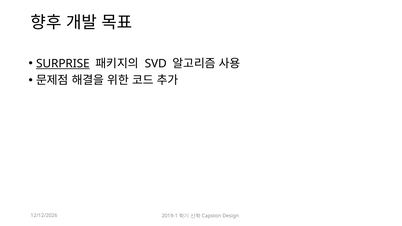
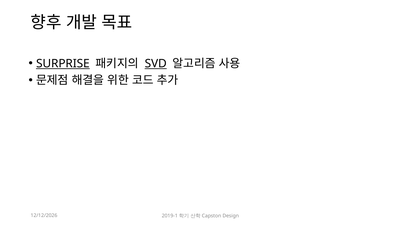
SVD underline: none -> present (156, 64)
